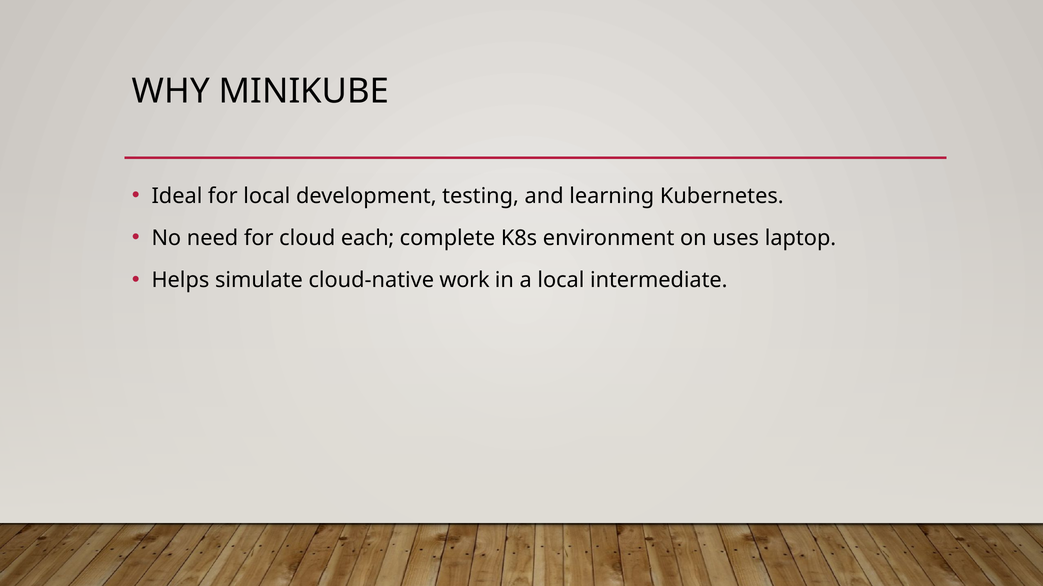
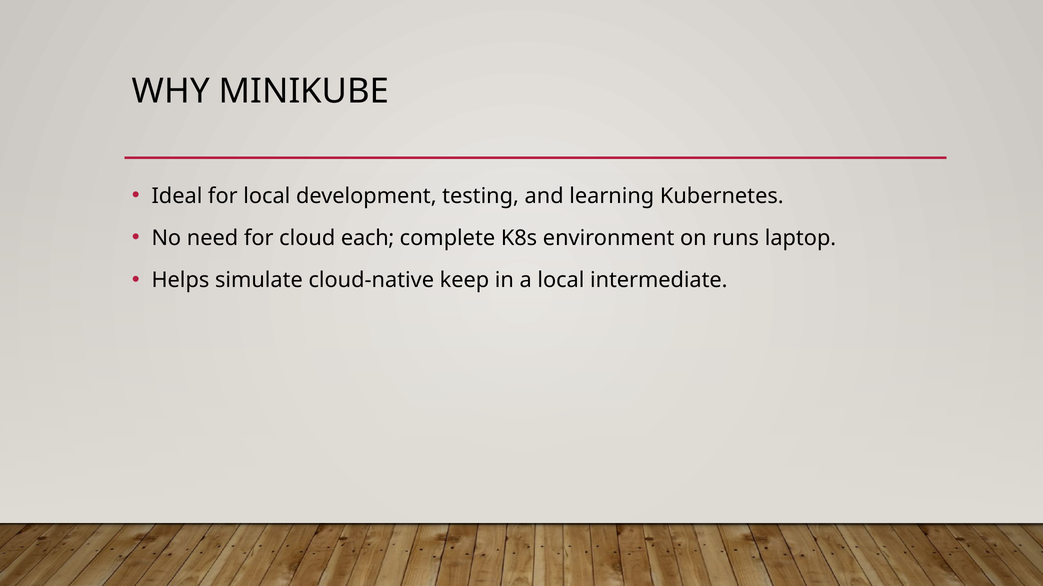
uses: uses -> runs (736, 238)
work: work -> keep (464, 280)
